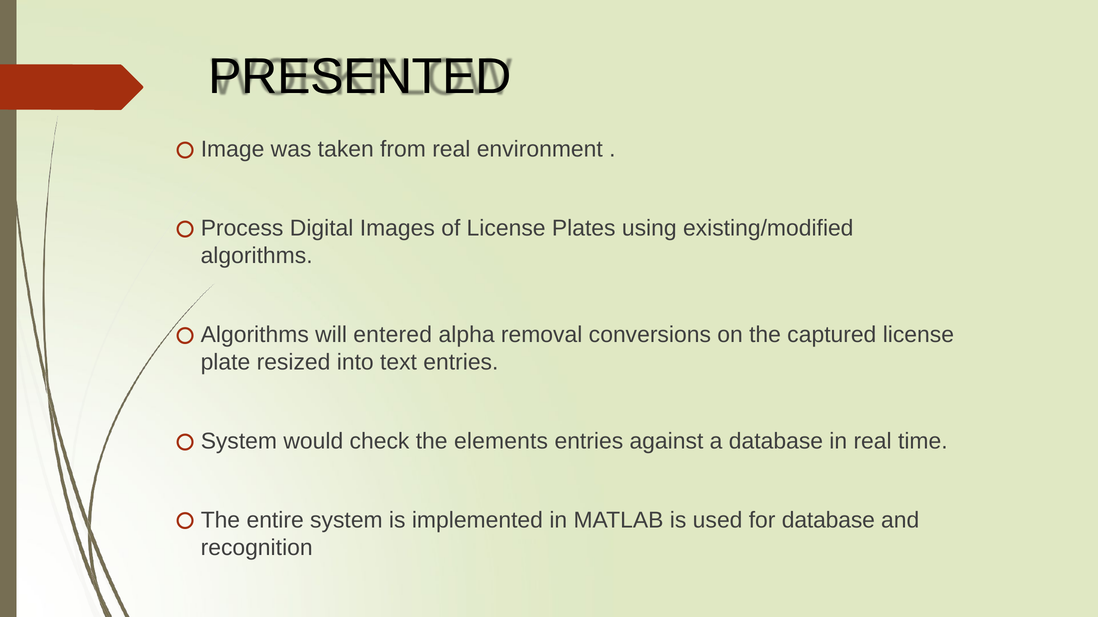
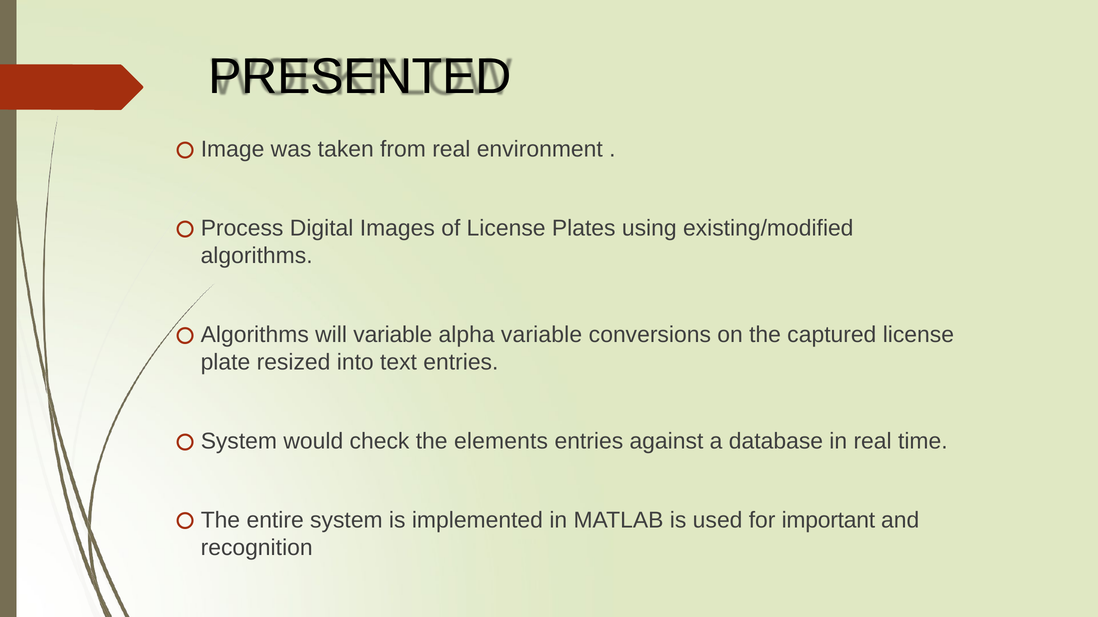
will entered: entered -> variable (393, 335)
alpha removal: removal -> variable (542, 335)
for database: database -> important (828, 521)
